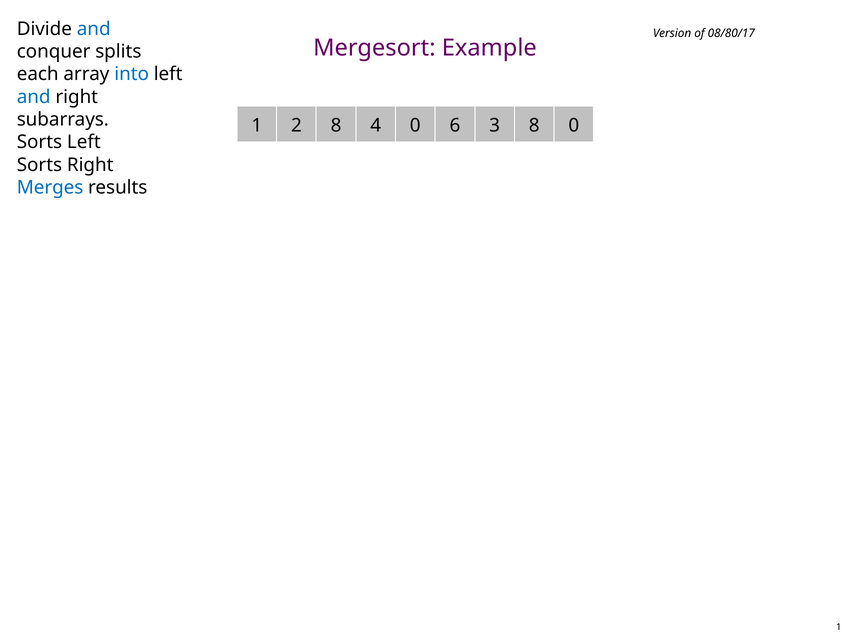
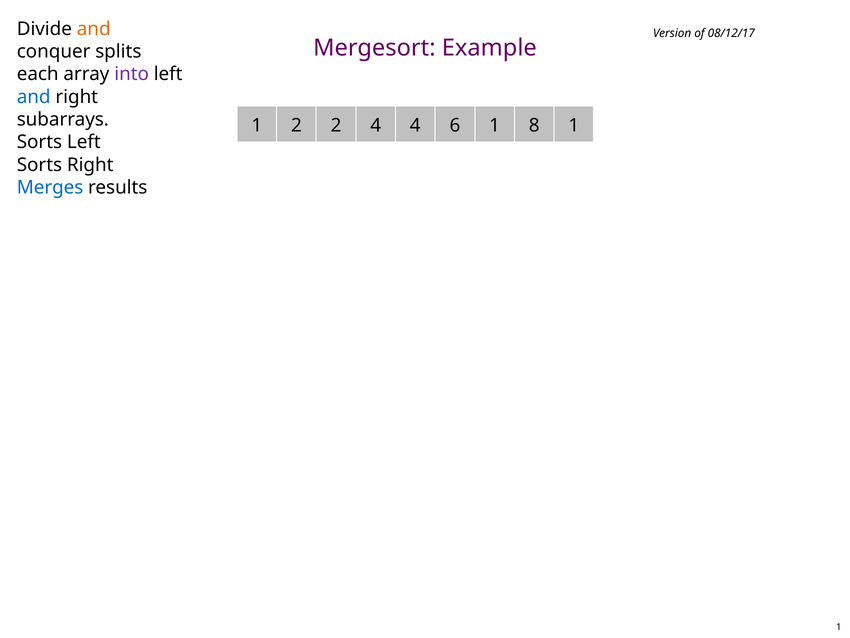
and colour: blue -> orange (94, 29)
08/80/17: 08/80/17 -> 08/12/17 (731, 33)
into colour: blue -> purple (132, 74)
2 8: 8 -> 2 (336, 125)
4 0: 0 -> 4 (415, 125)
6 3: 3 -> 1 (495, 125)
8 0: 0 -> 1 (574, 125)
